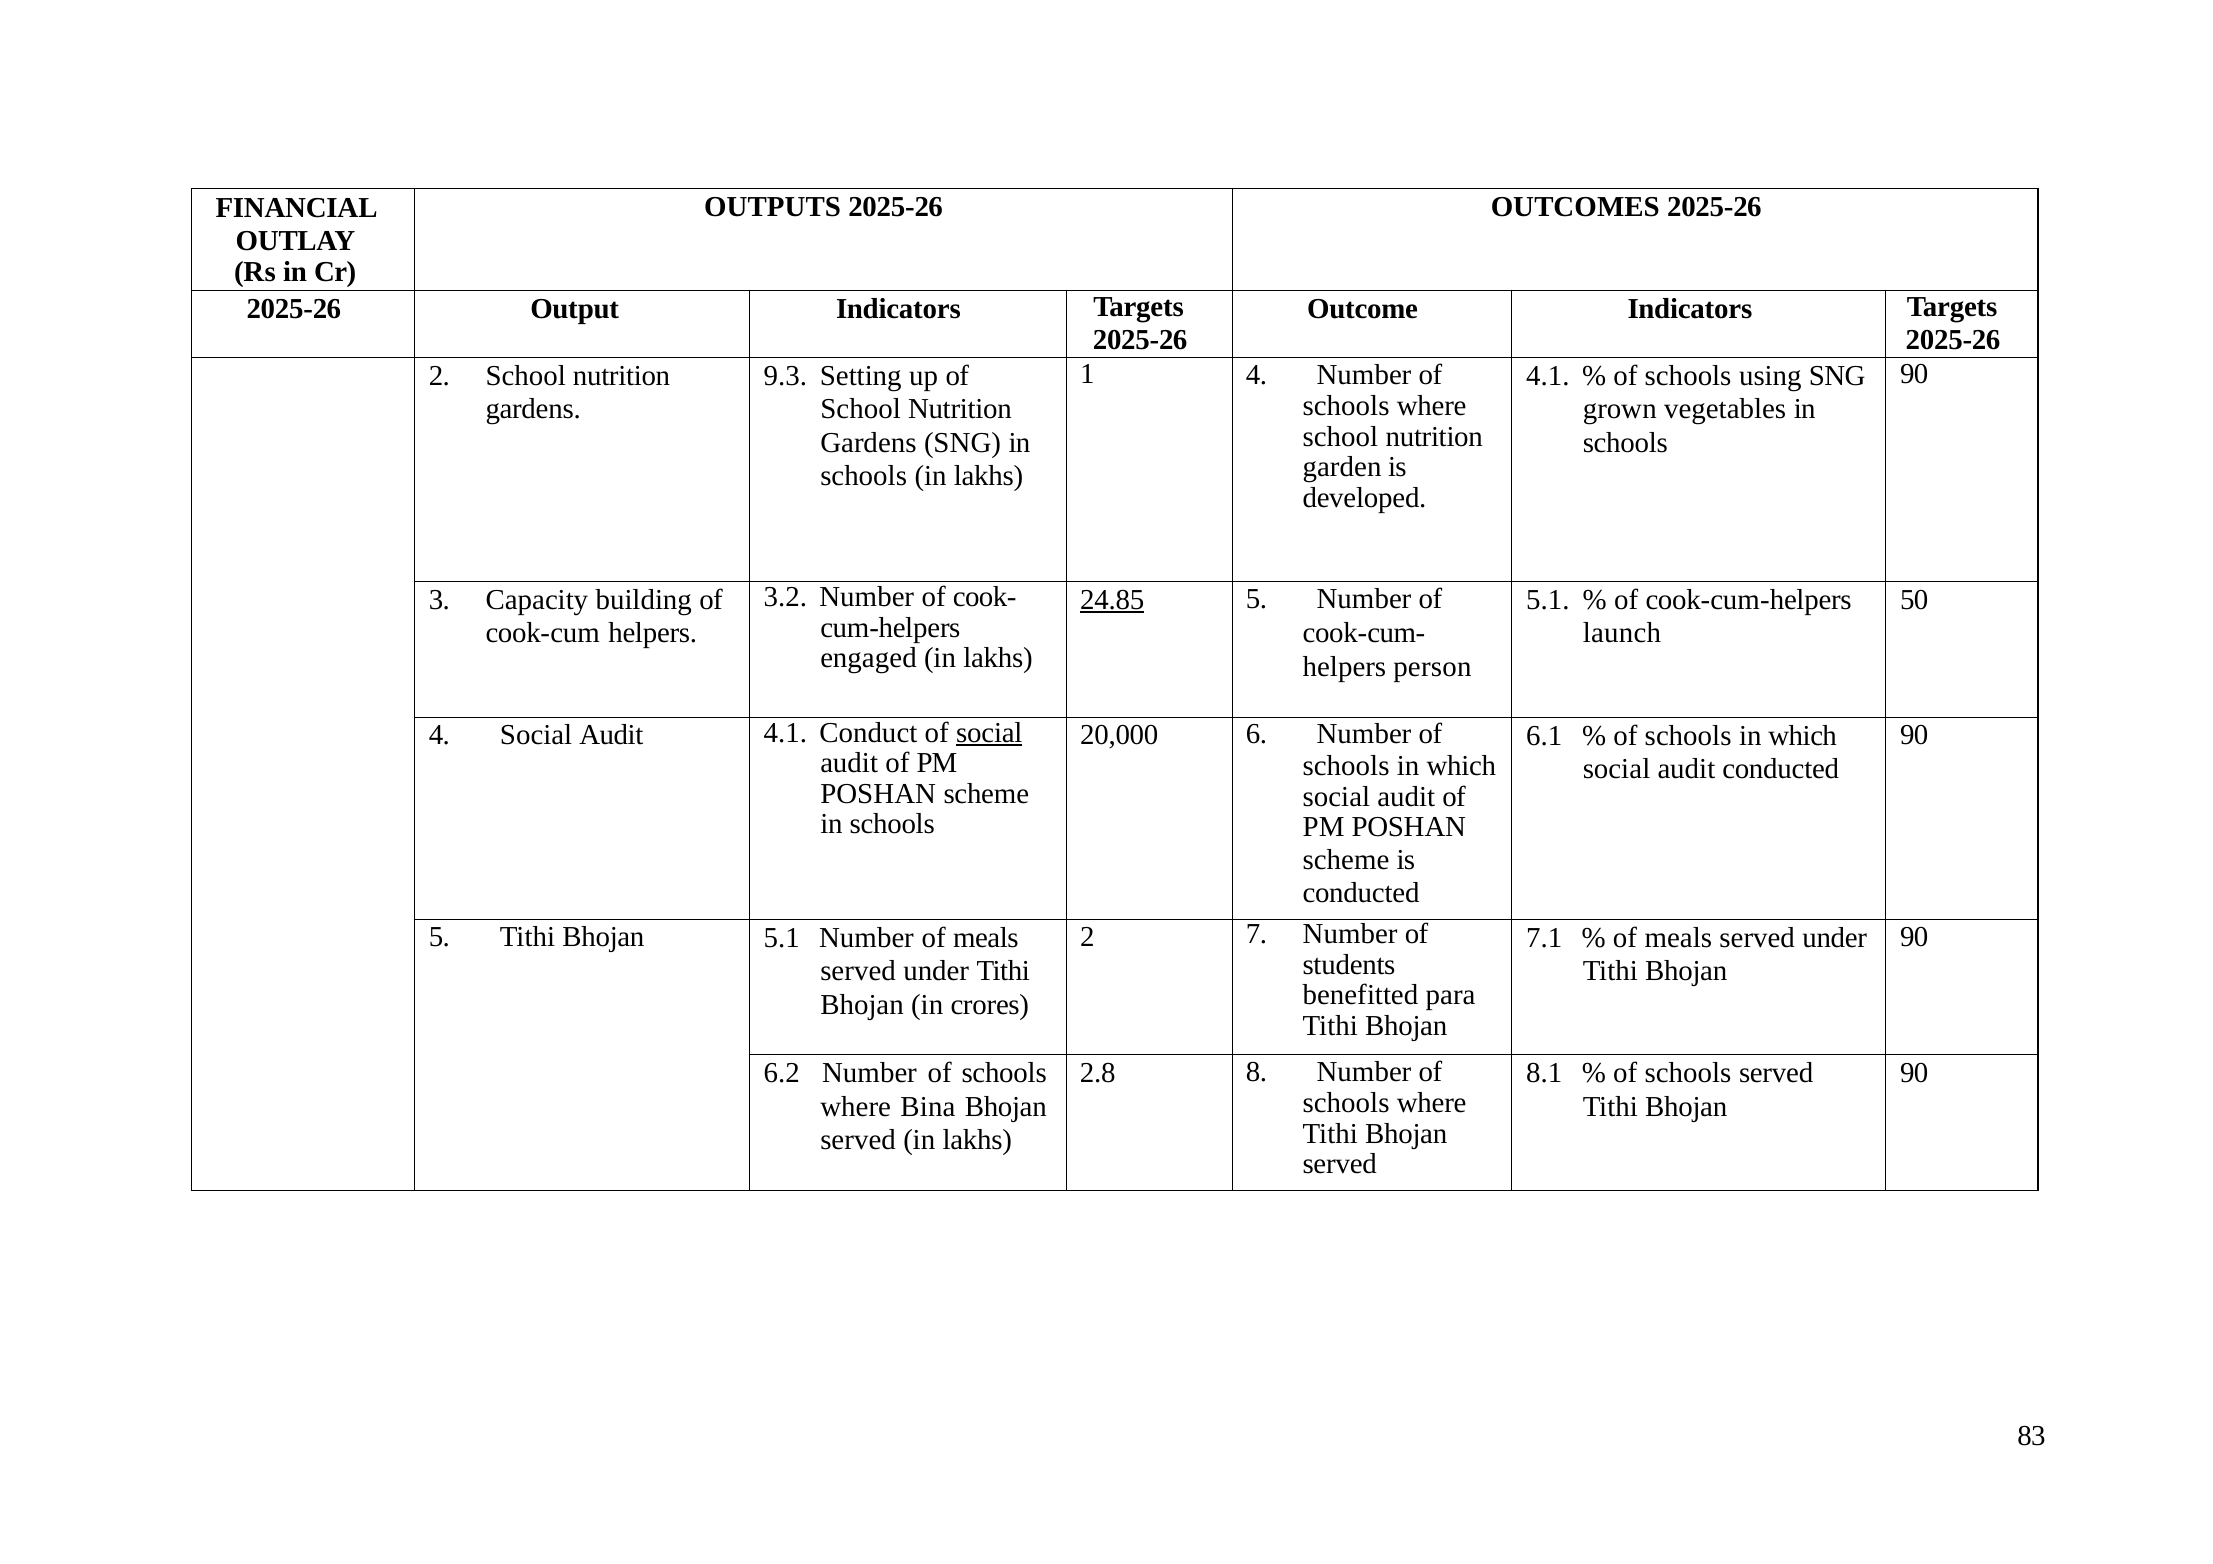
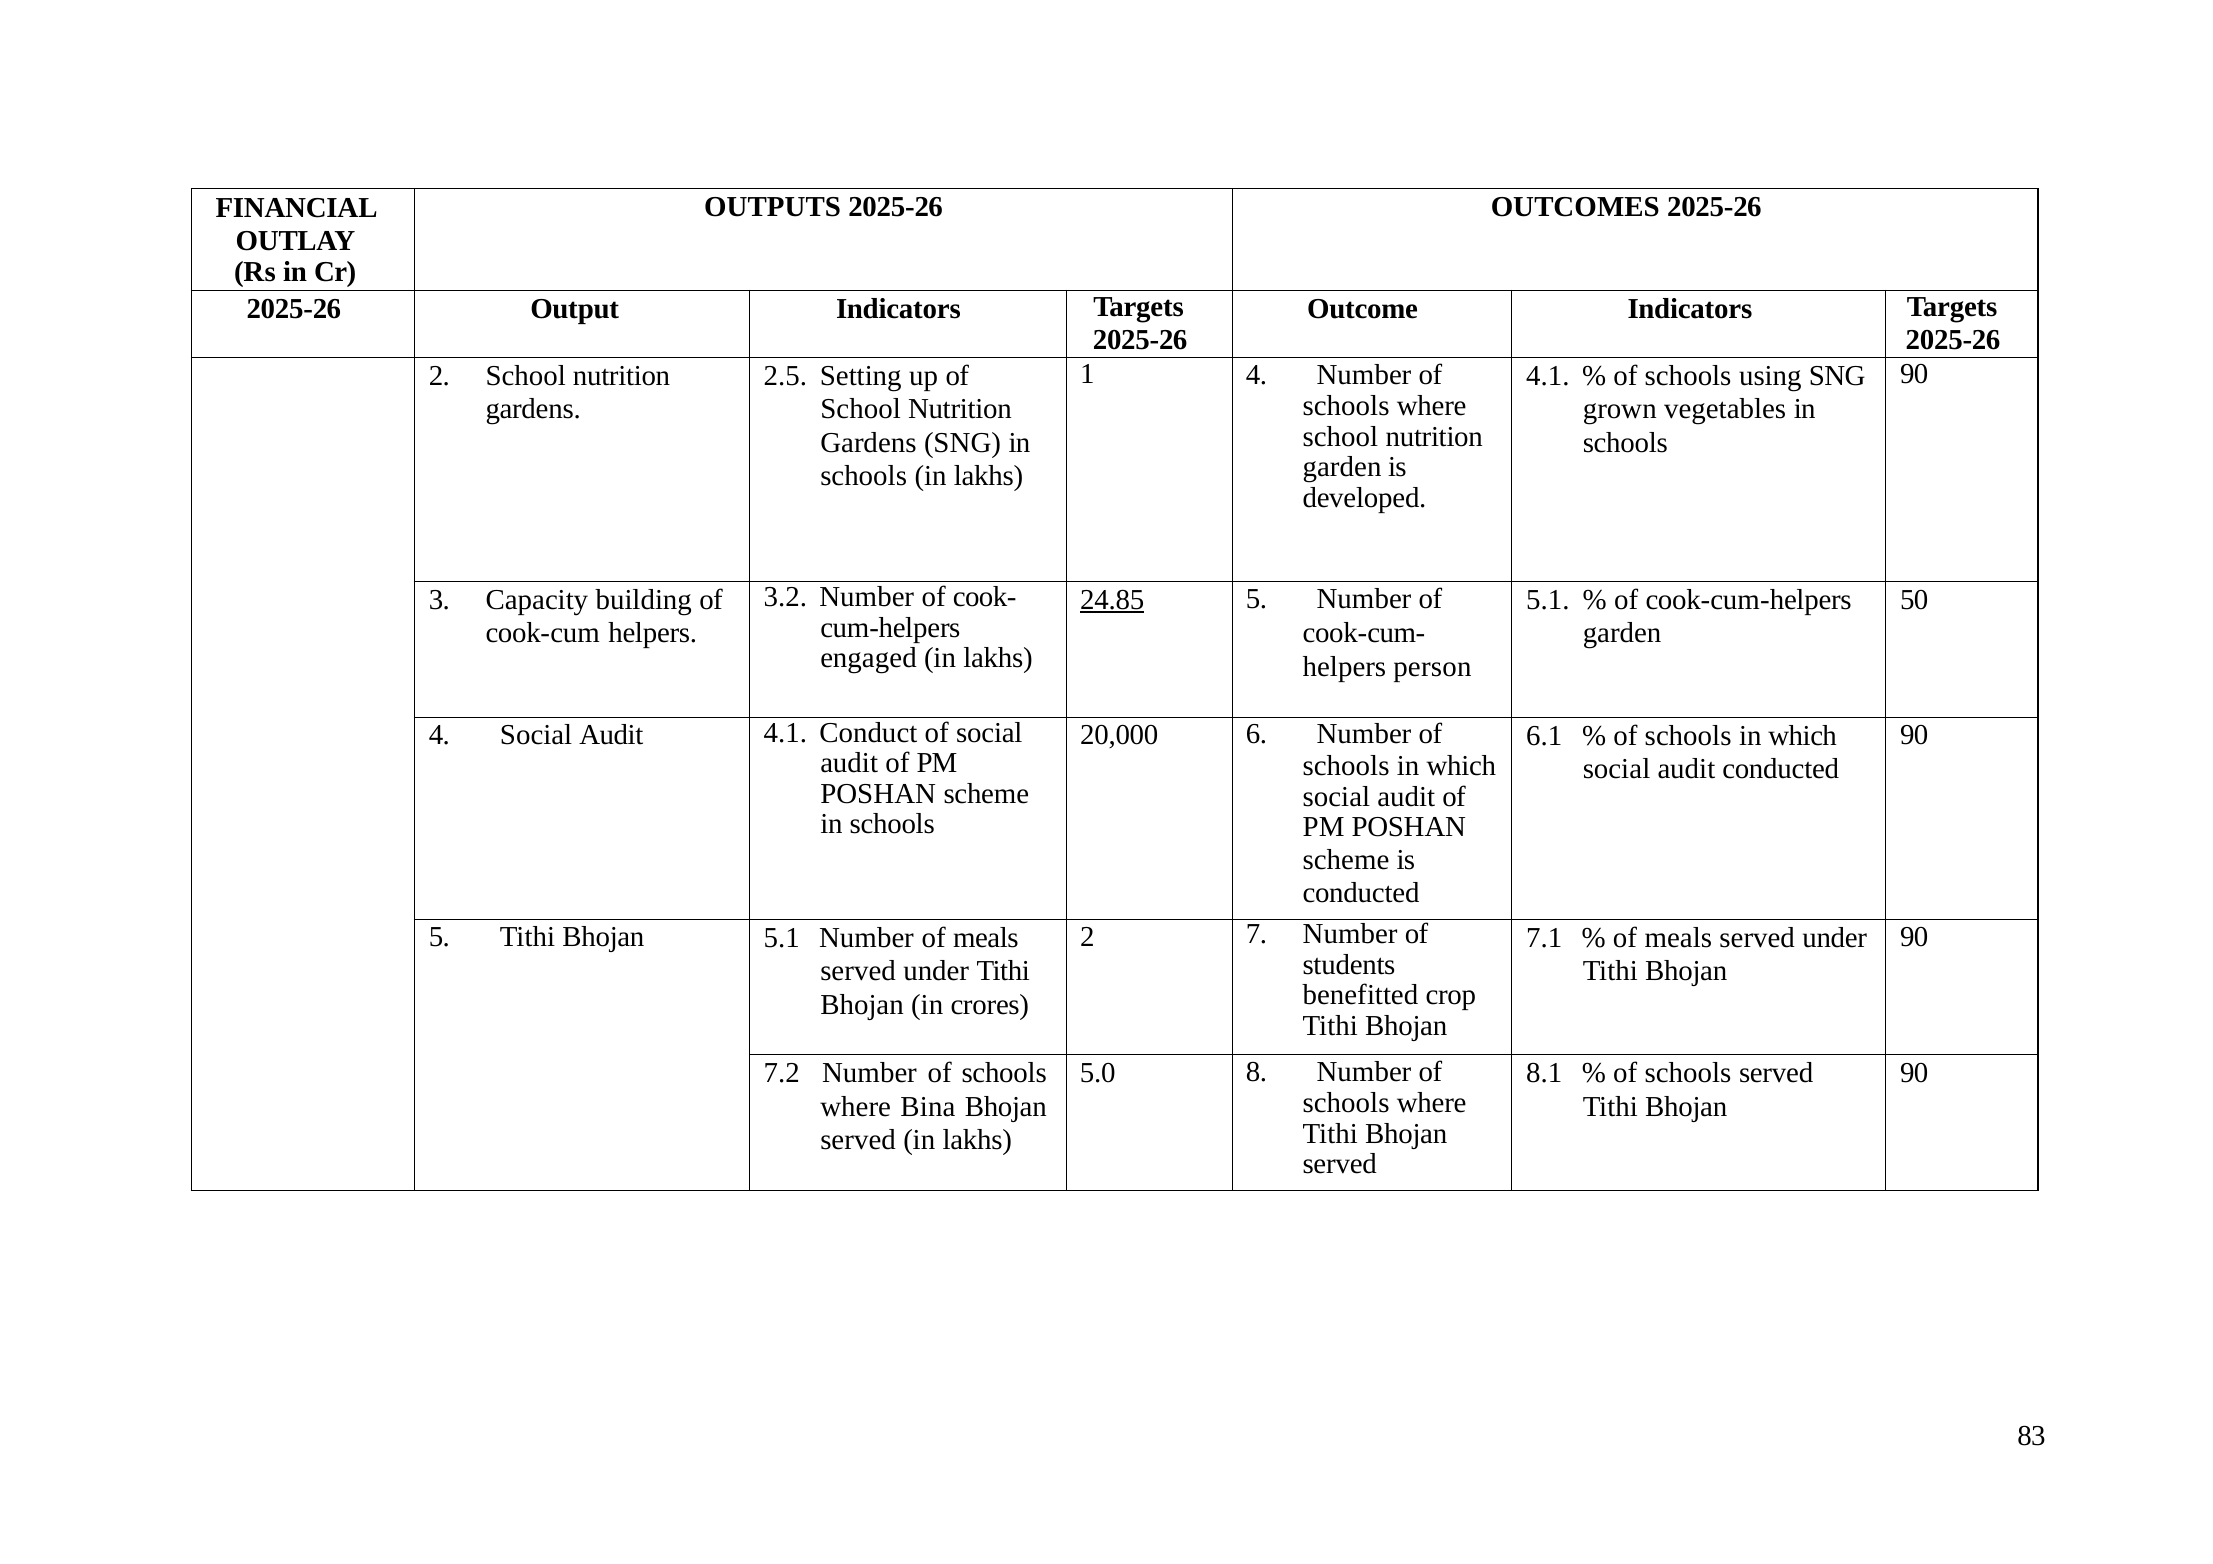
9.3: 9.3 -> 2.5 (785, 376)
launch: launch -> garden (1622, 633)
social underline: present -> none (989, 732)
para: para -> crop (1451, 995)
2.8: 2.8 -> 5.0 (1098, 1072)
6.2: 6.2 -> 7.2 (782, 1073)
